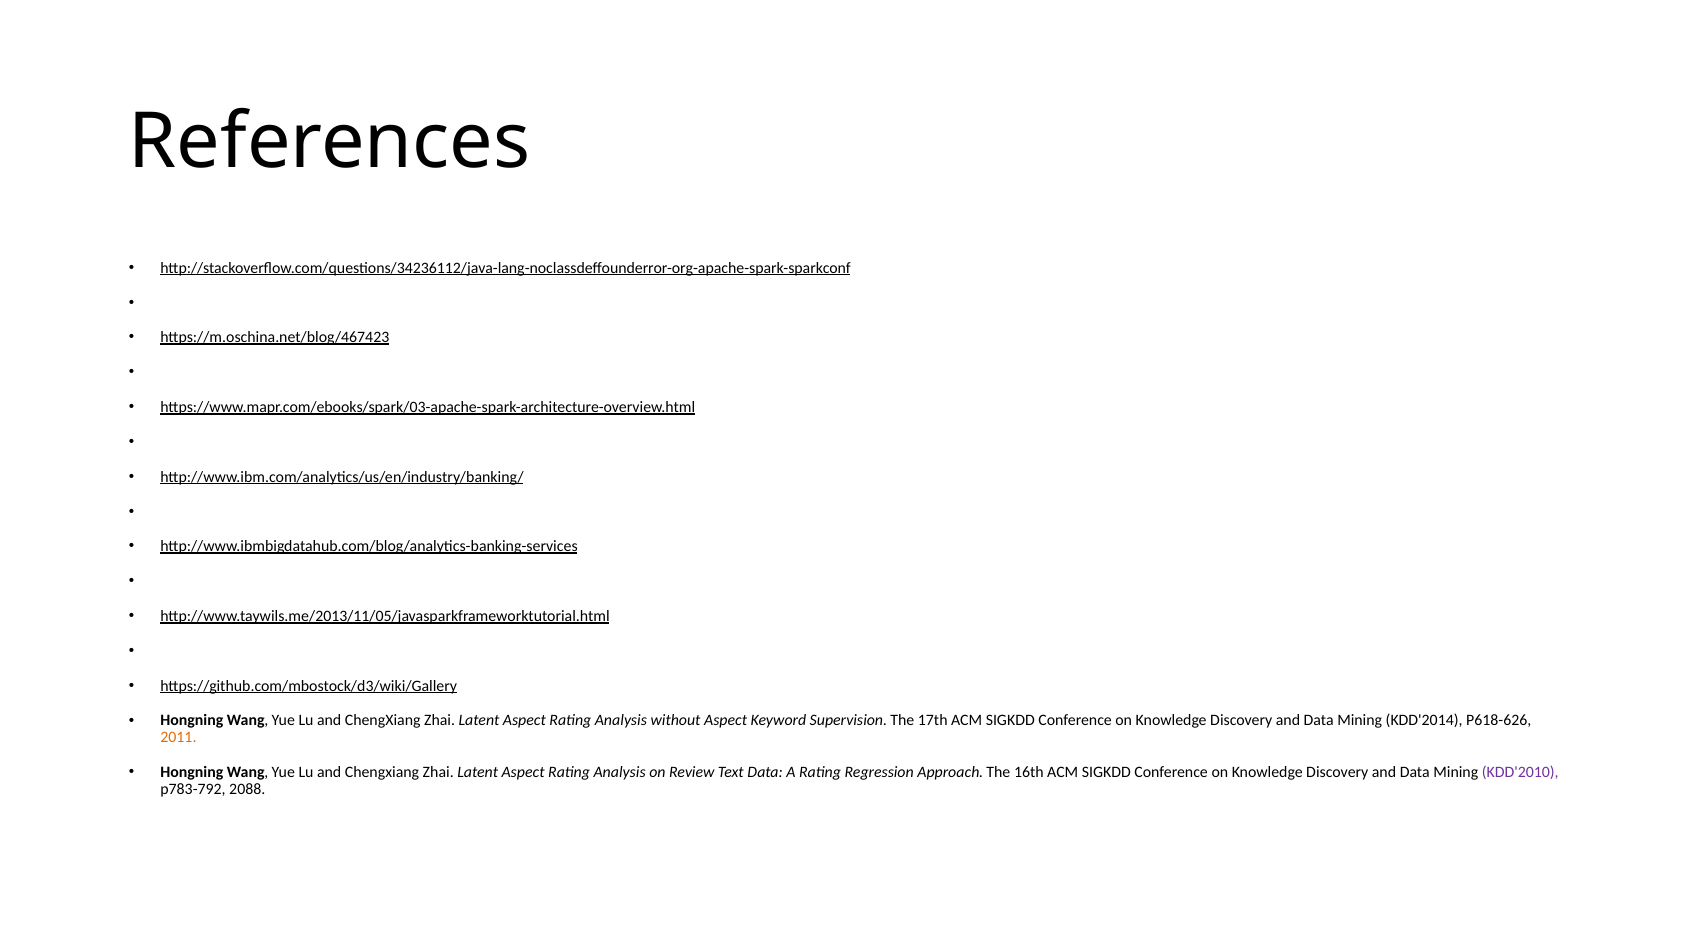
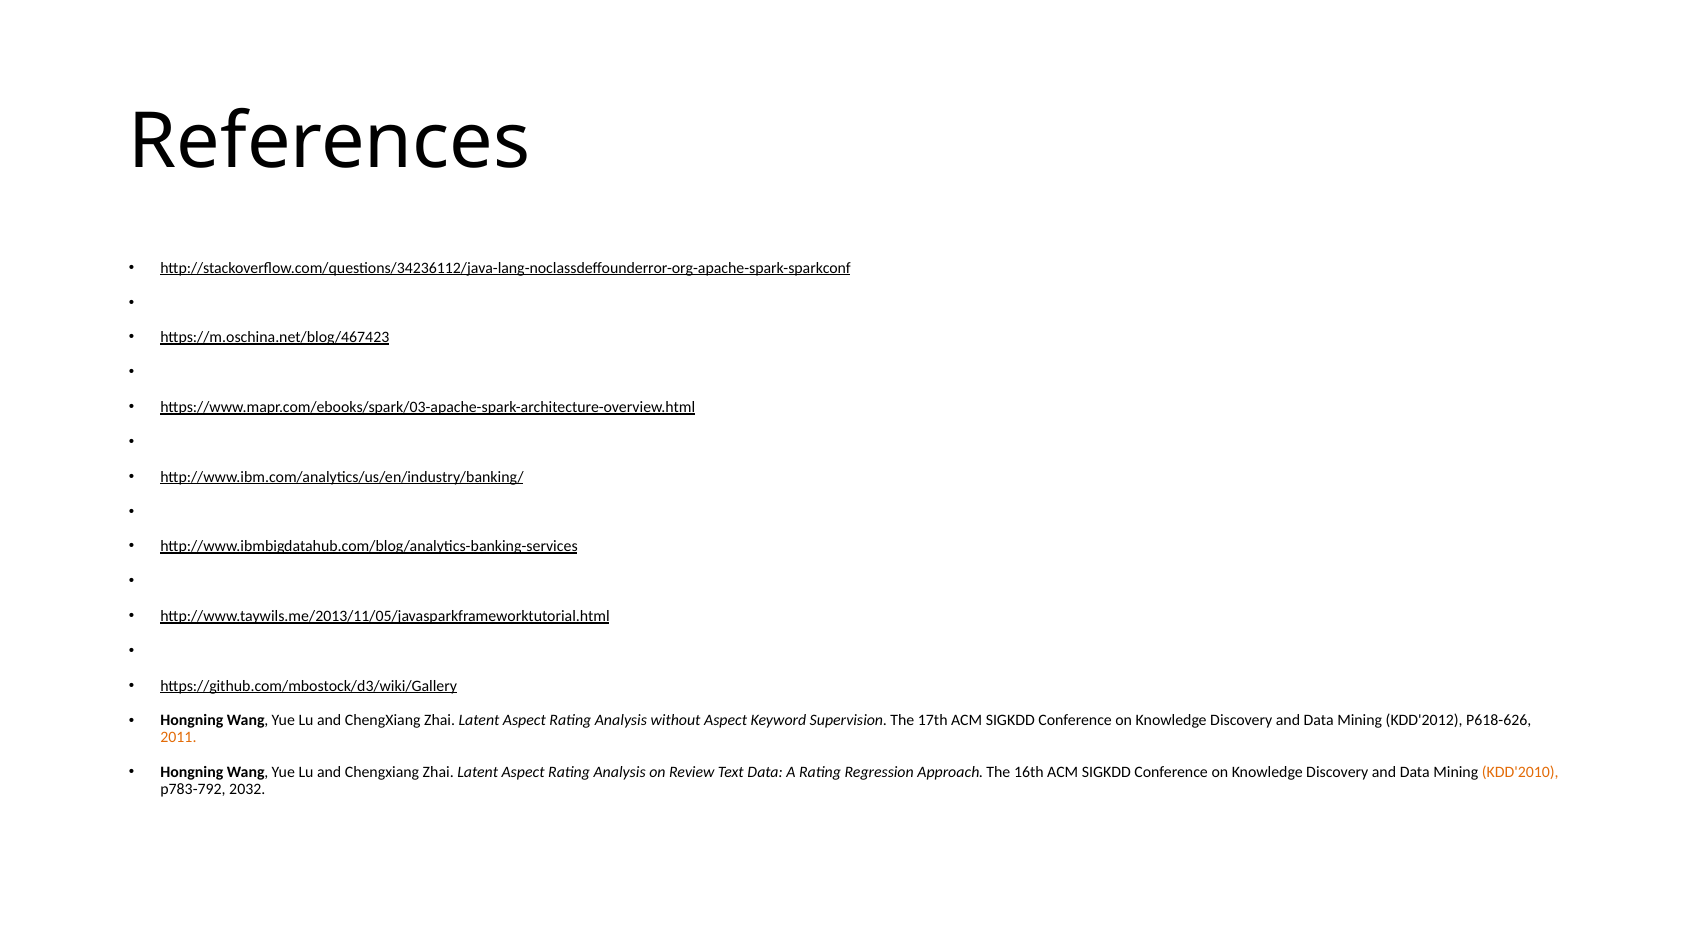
KDD'2014: KDD'2014 -> KDD'2012 (1424, 721)
KDD'2010 colour: purple -> orange (1520, 773)
2088: 2088 -> 2032 (247, 790)
